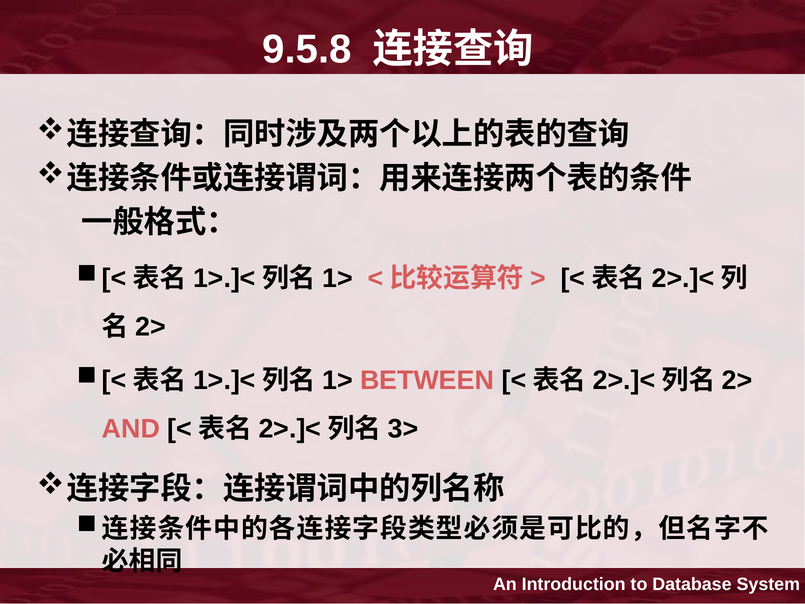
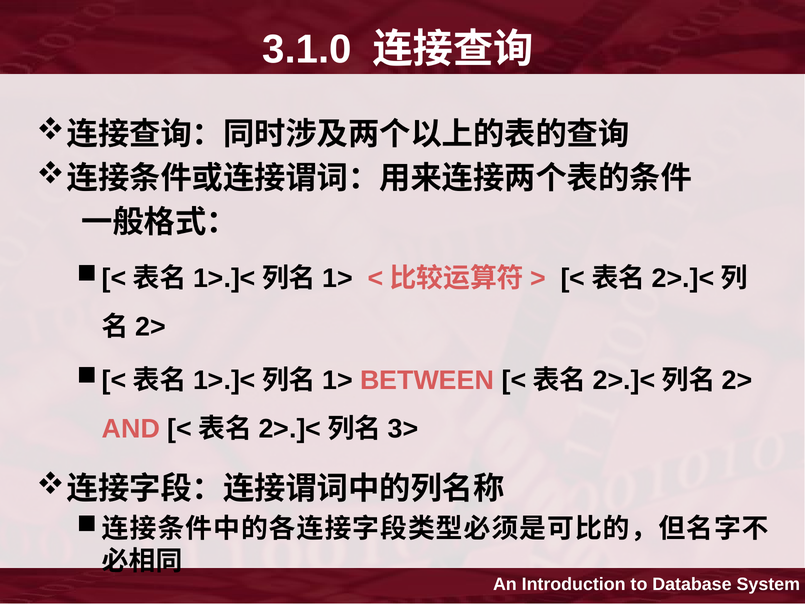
9.5.8: 9.5.8 -> 3.1.0 (307, 50)
